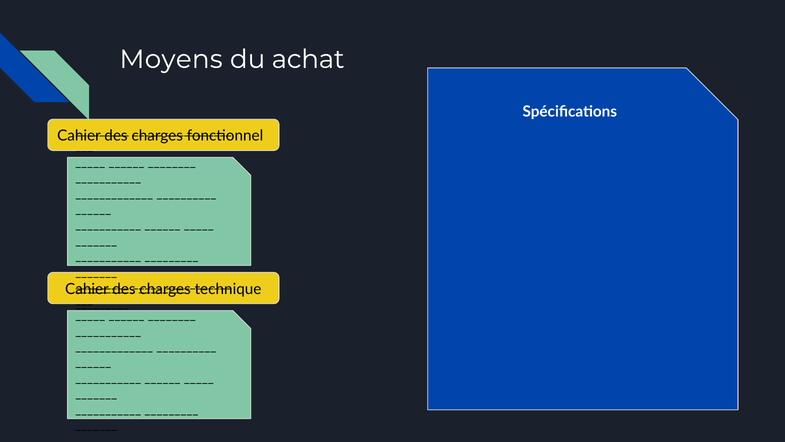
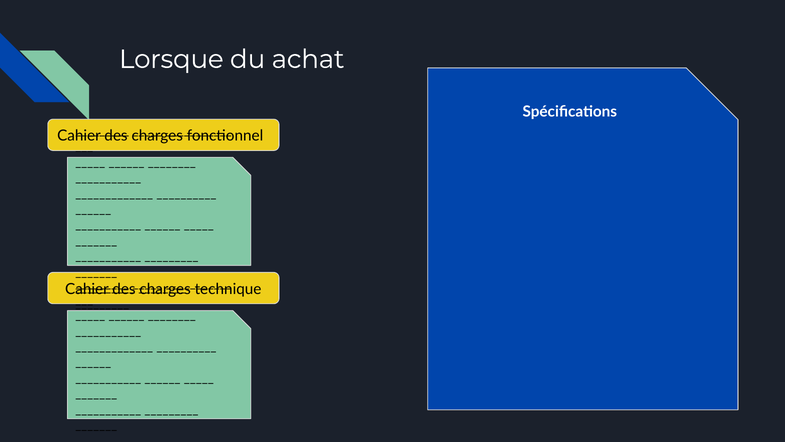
Moyens: Moyens -> Lorsque (171, 59)
